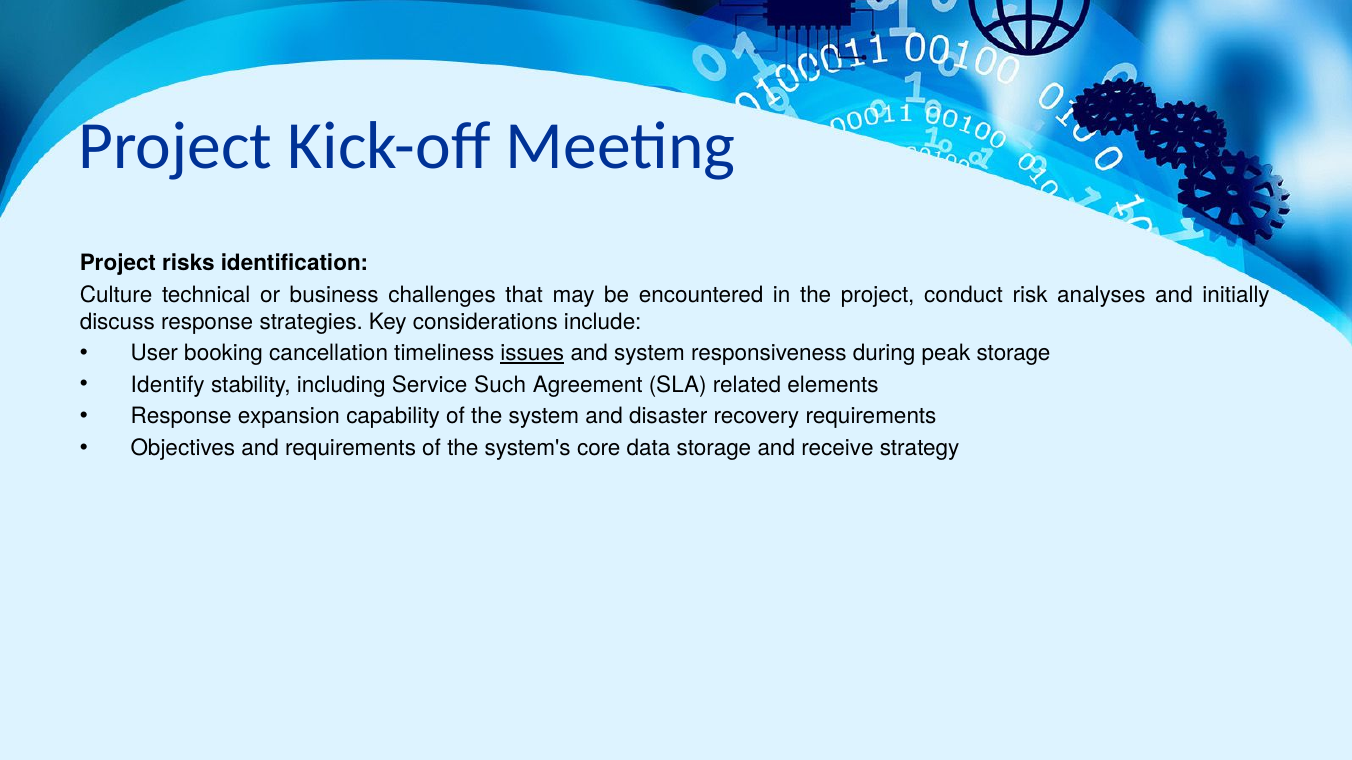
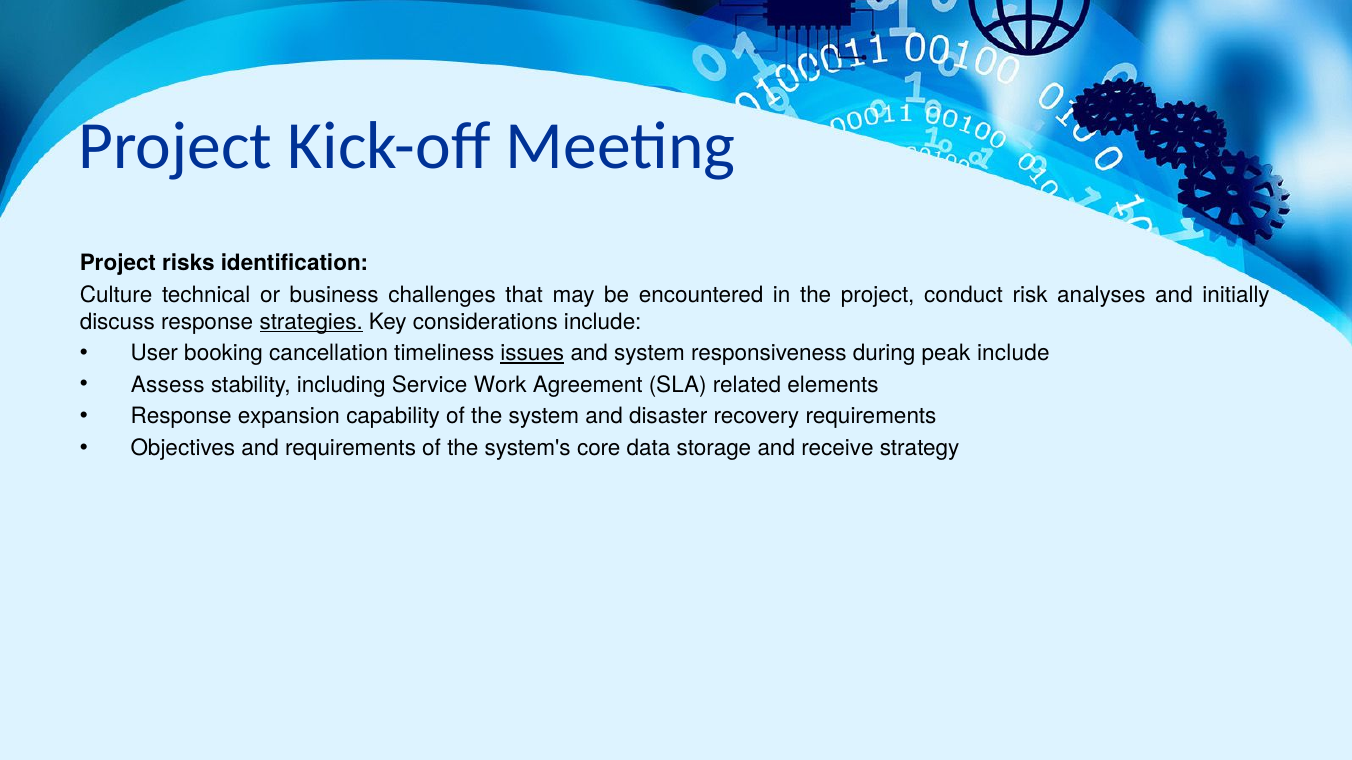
strategies underline: none -> present (311, 322)
peak storage: storage -> include (1013, 353)
Identify: Identify -> Assess (168, 385)
Such: Such -> Work (500, 385)
